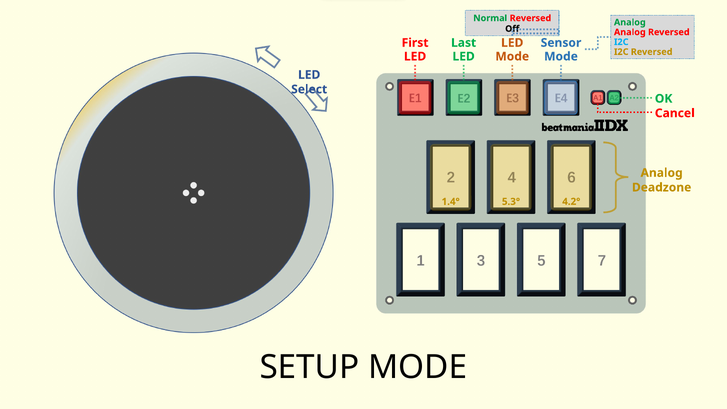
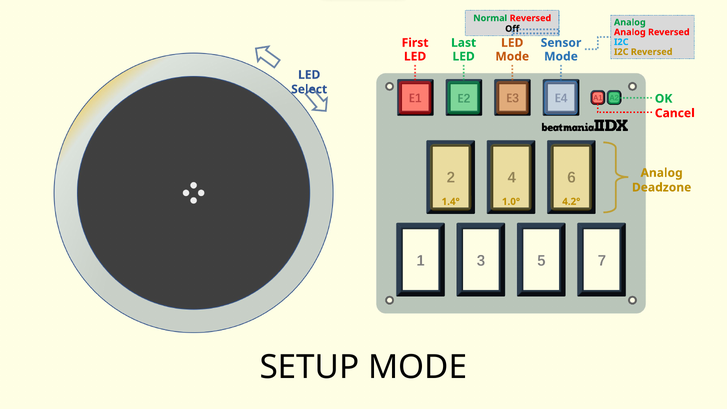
5.3°: 5.3° -> 1.0° (511, 202)
